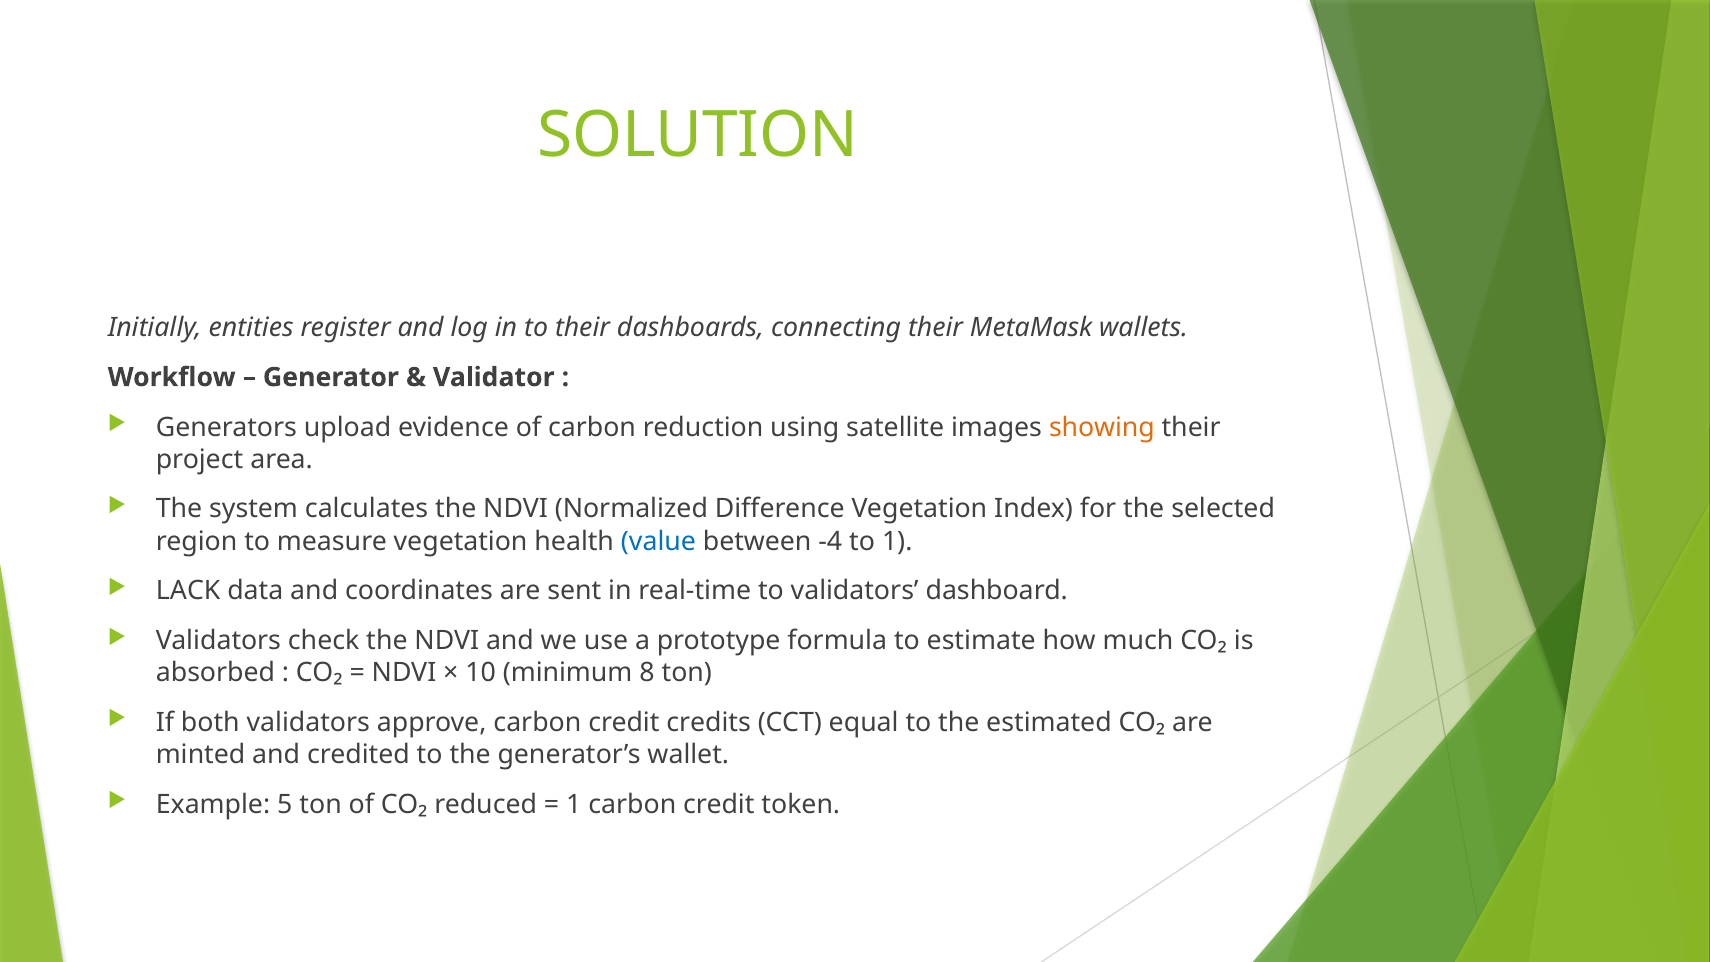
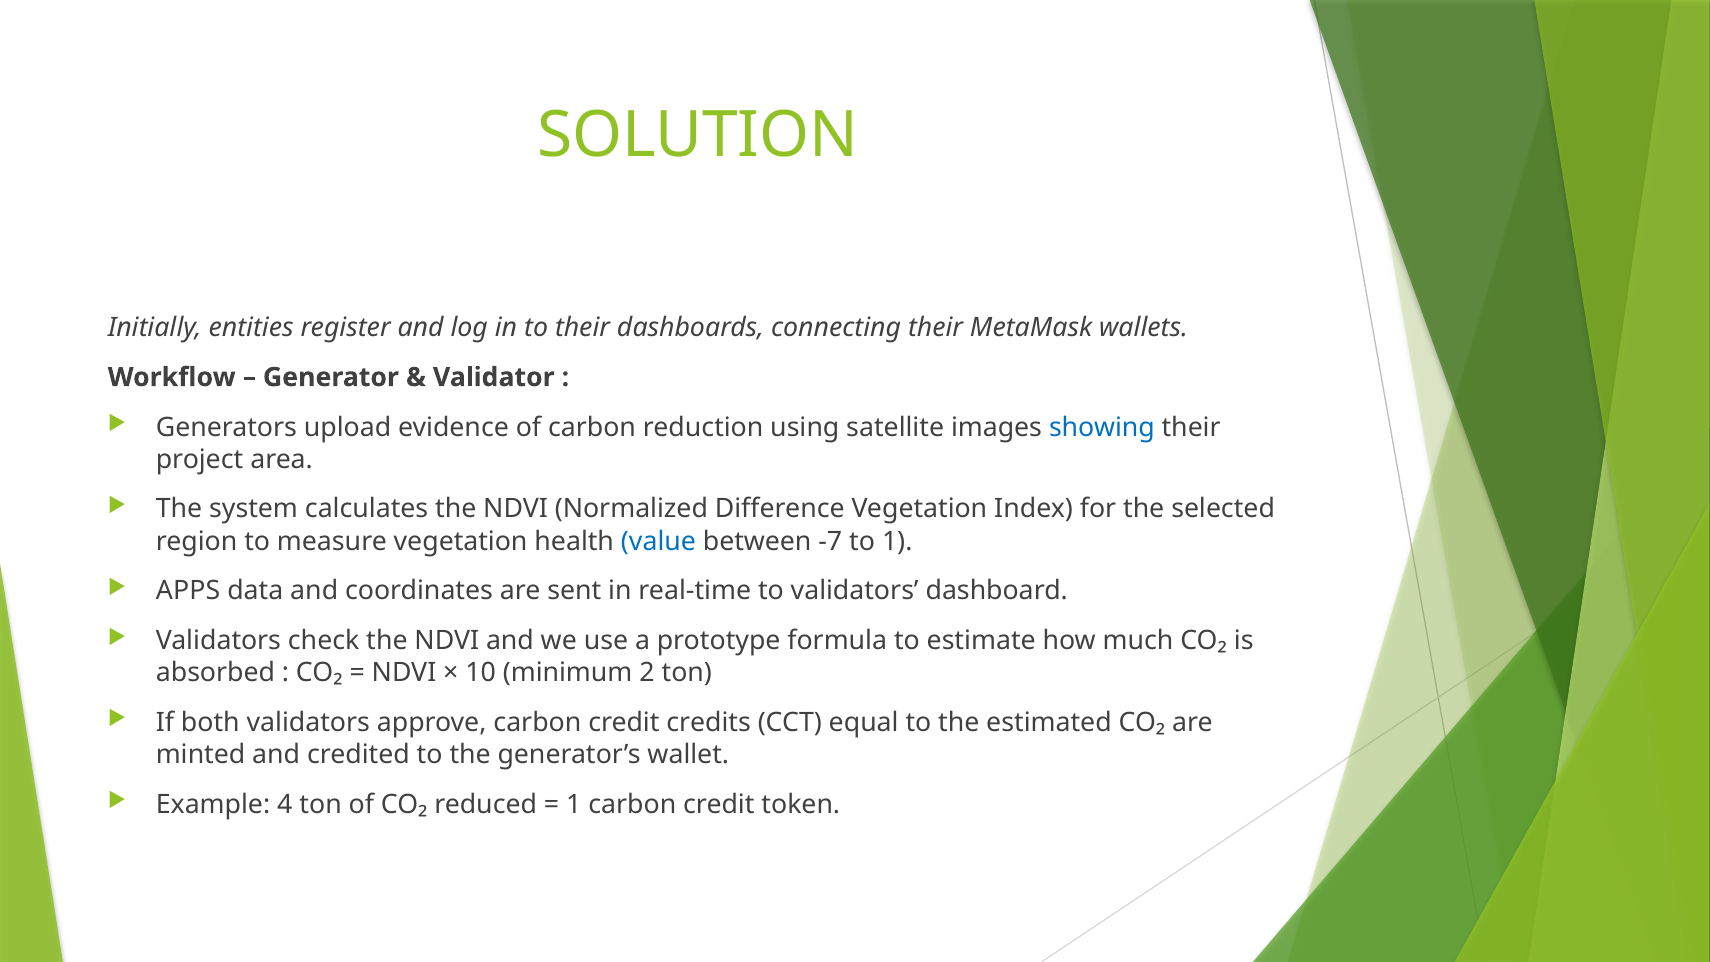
showing colour: orange -> blue (1102, 427)
-4: -4 -> -7 (830, 541)
LACK: LACK -> APPS (188, 591)
8: 8 -> 2 (647, 673)
5: 5 -> 4 (285, 805)
